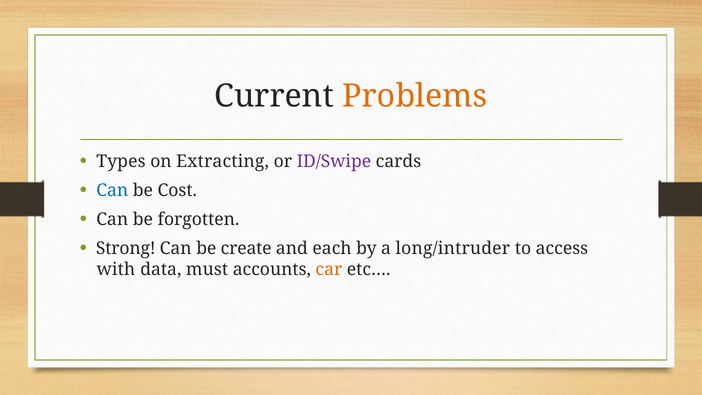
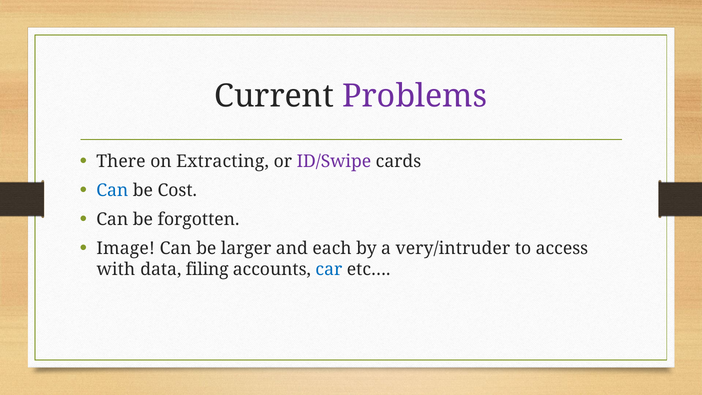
Problems colour: orange -> purple (415, 96)
Types: Types -> There (121, 162)
Strong: Strong -> Image (126, 248)
create: create -> larger (246, 248)
long/intruder: long/intruder -> very/intruder (453, 248)
must: must -> filing (207, 270)
car colour: orange -> blue (329, 270)
